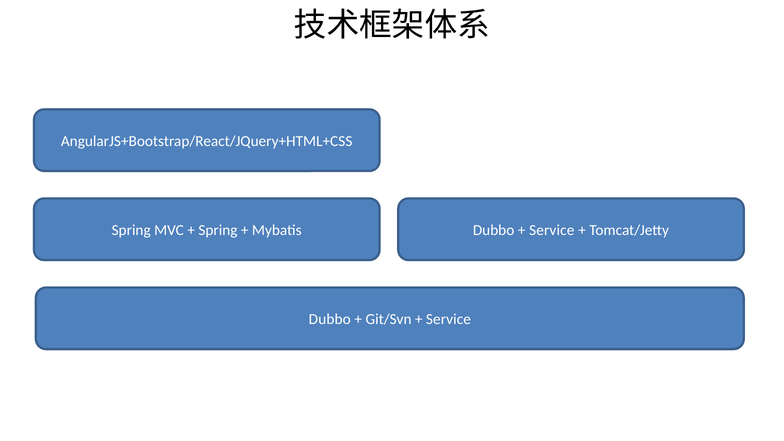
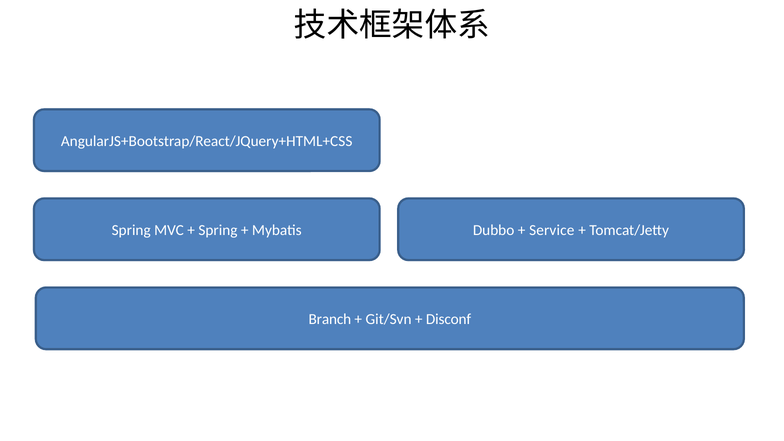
Dubbo: Dubbo -> Branch (330, 319)
Service: Service -> Disconf (449, 319)
